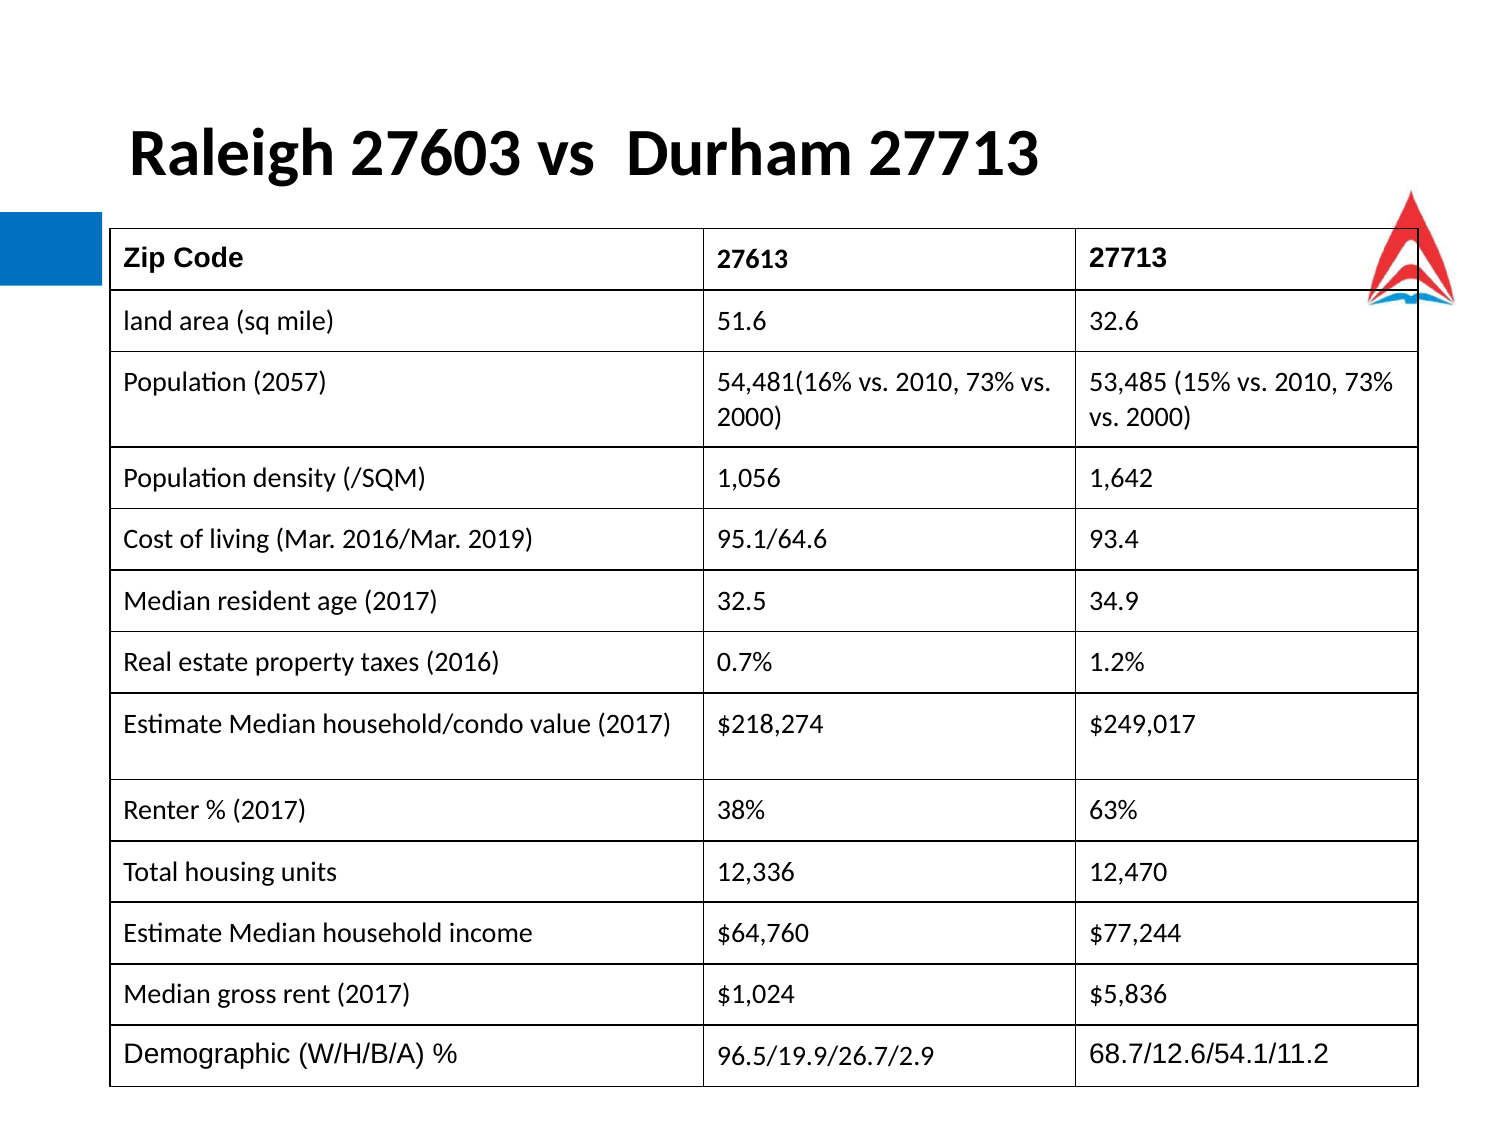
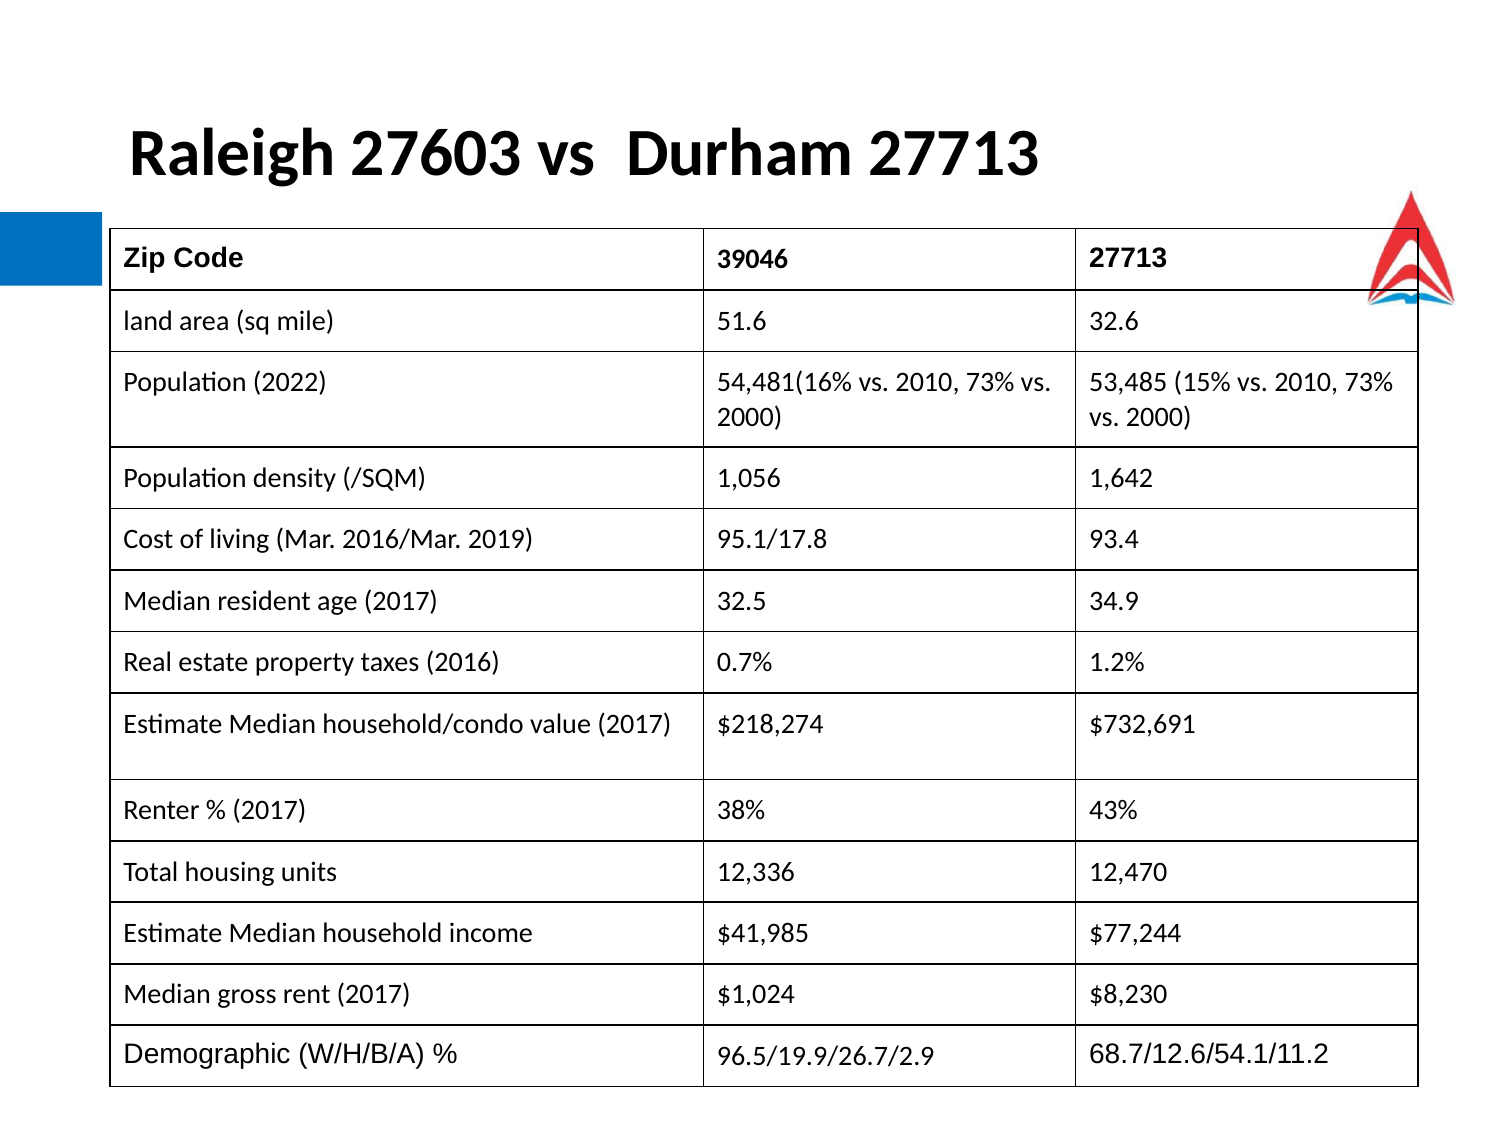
27613: 27613 -> 39046 (752, 260)
2057: 2057 -> 2022 (290, 382)
95.1/64.6: 95.1/64.6 -> 95.1/17.8 (772, 540)
$249,017: $249,017 -> $732,691 (1142, 724)
63%: 63% -> 43% (1113, 811)
$64,760: $64,760 -> $41,985 (763, 933)
$5,836: $5,836 -> $8,230 (1128, 995)
